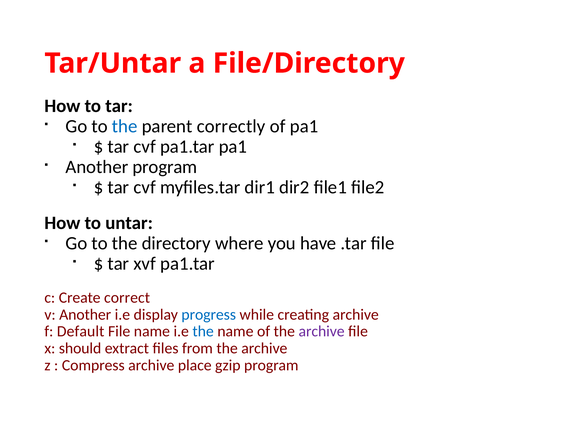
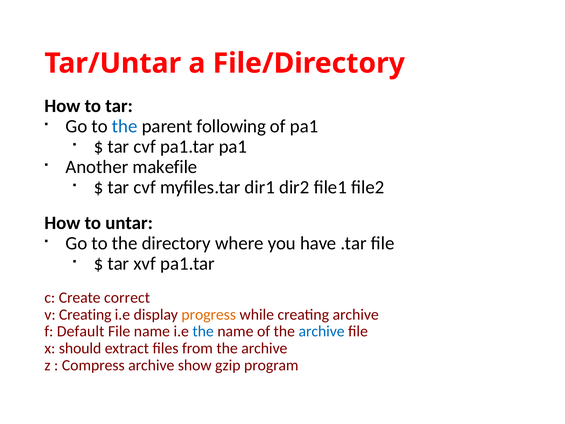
correctly: correctly -> following (231, 126)
Another program: program -> makefile (165, 167)
v Another: Another -> Creating (85, 314)
progress colour: blue -> orange (209, 314)
archive colour: purple -> blue (322, 331)
place: place -> show (195, 365)
